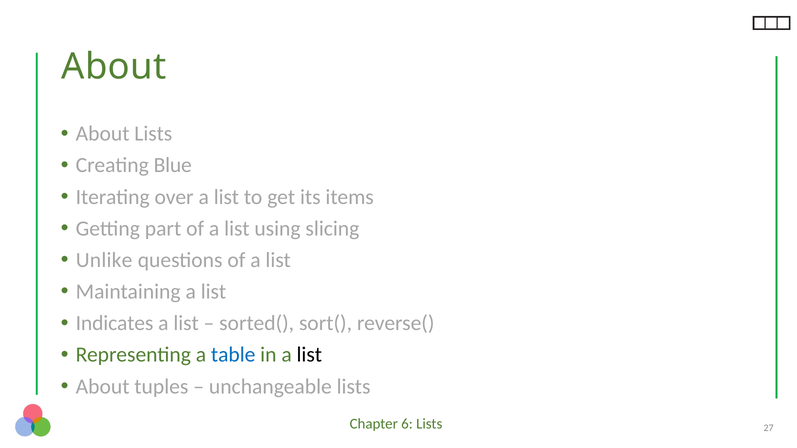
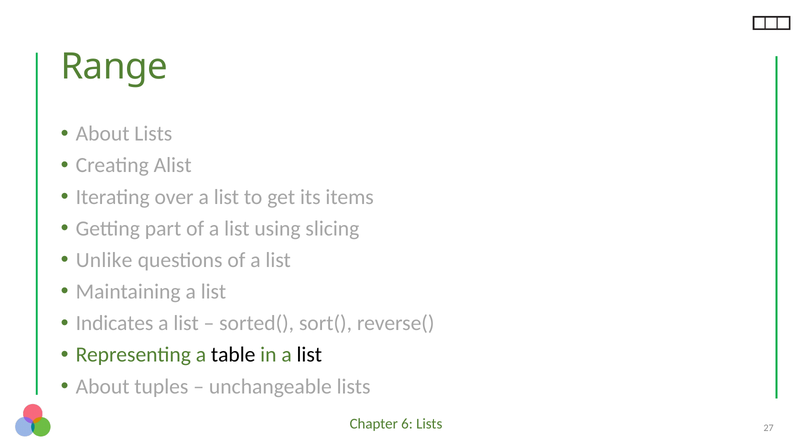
About: About -> Range (114, 67)
Blue: Blue -> Alist (173, 165)
table colour: blue -> black (233, 355)
